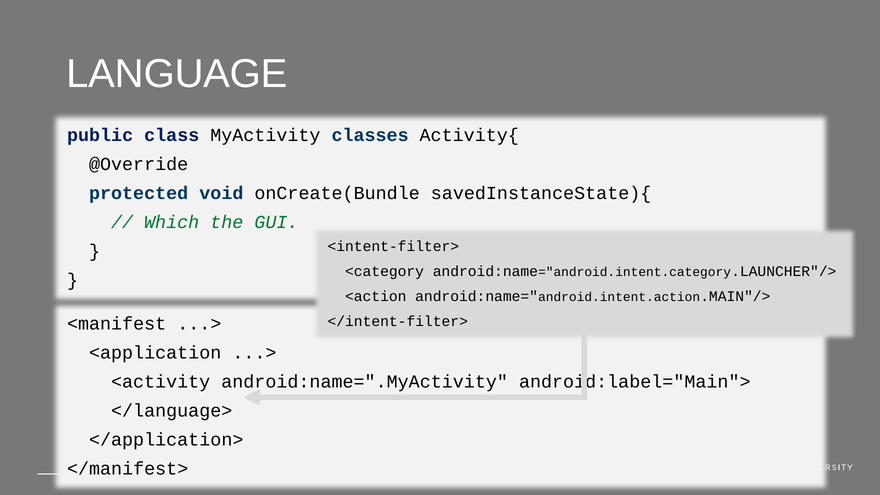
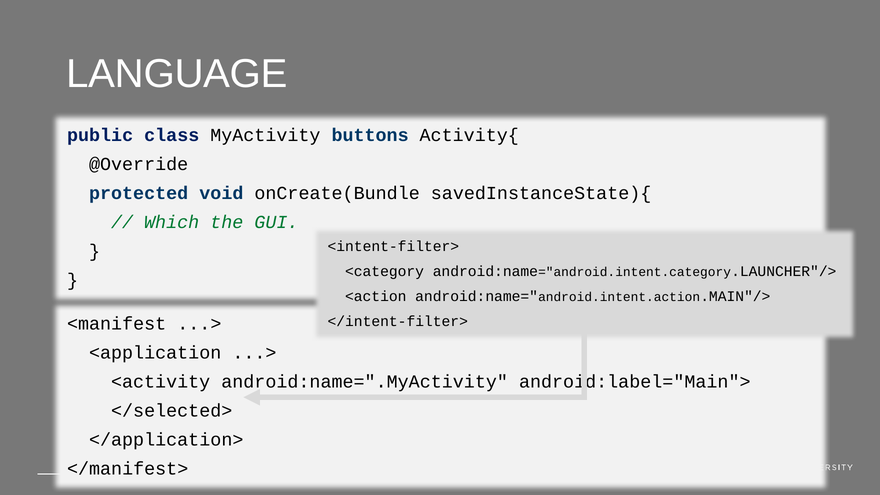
classes: classes -> buttons (370, 135)
</language>: </language> -> </selected> (172, 411)
